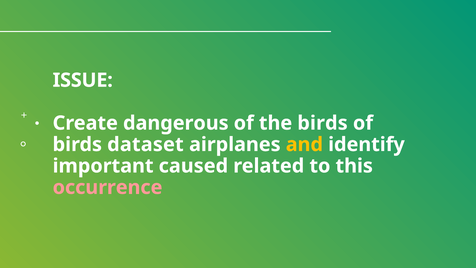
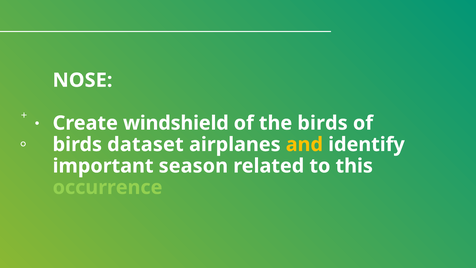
ISSUE: ISSUE -> NOSE (83, 80)
dangerous: dangerous -> windshield (176, 123)
caused: caused -> season (193, 166)
occurrence colour: pink -> light green (108, 187)
